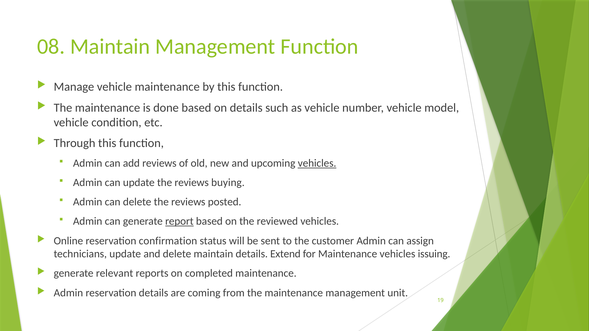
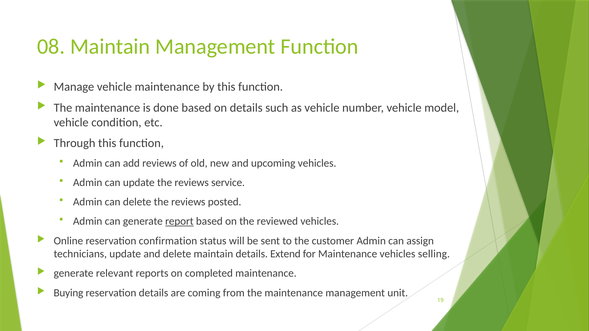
vehicles underline: present -> none (317, 163)
buying: buying -> service (228, 183)
issuing: issuing -> selling (434, 254)
Admin: Admin -> Buying (68, 293)
